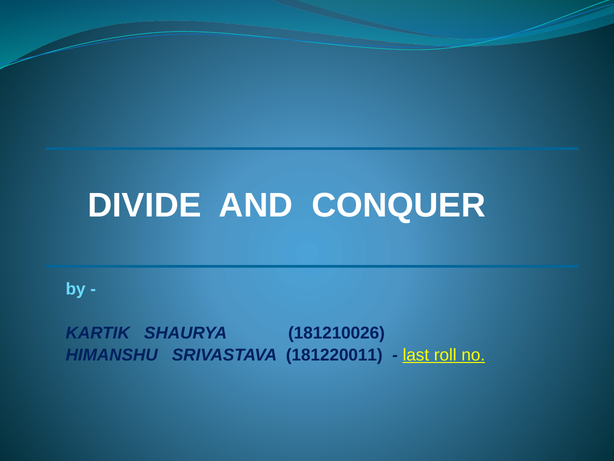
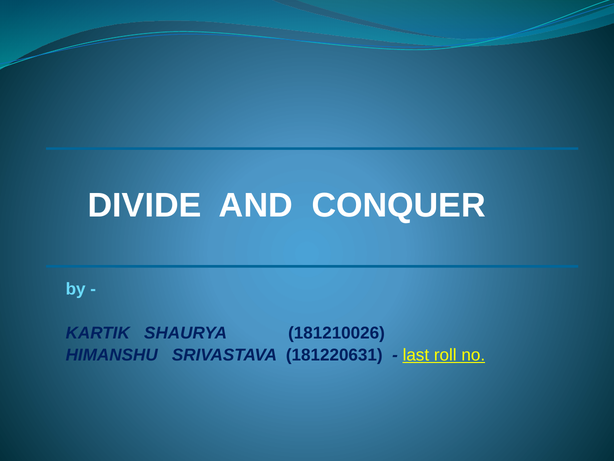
181220011: 181220011 -> 181220631 (334, 355)
